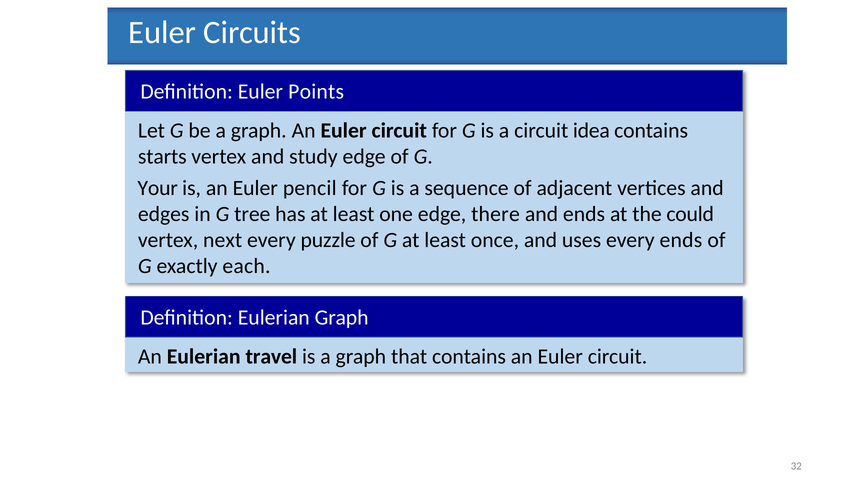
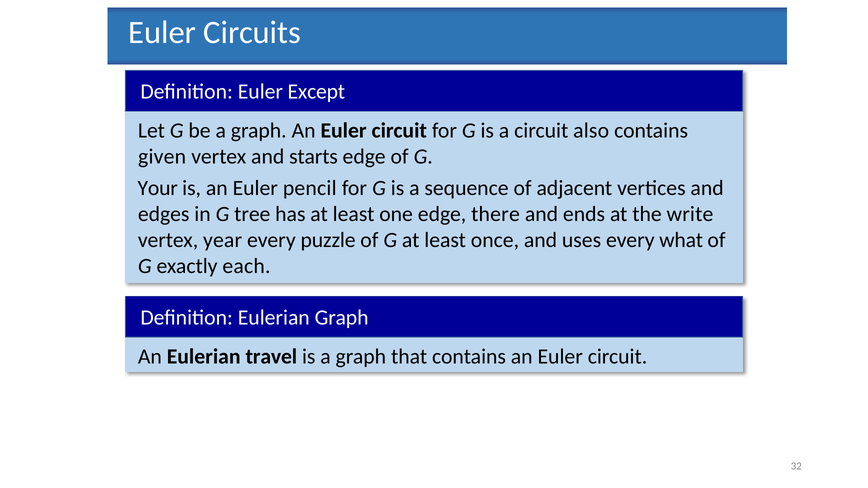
Points: Points -> Except (316, 92)
idea: idea -> also (591, 131)
starts: starts -> given (162, 157)
study: study -> starts (313, 157)
could: could -> write (690, 214)
next: next -> year (223, 240)
every ends: ends -> what (681, 240)
